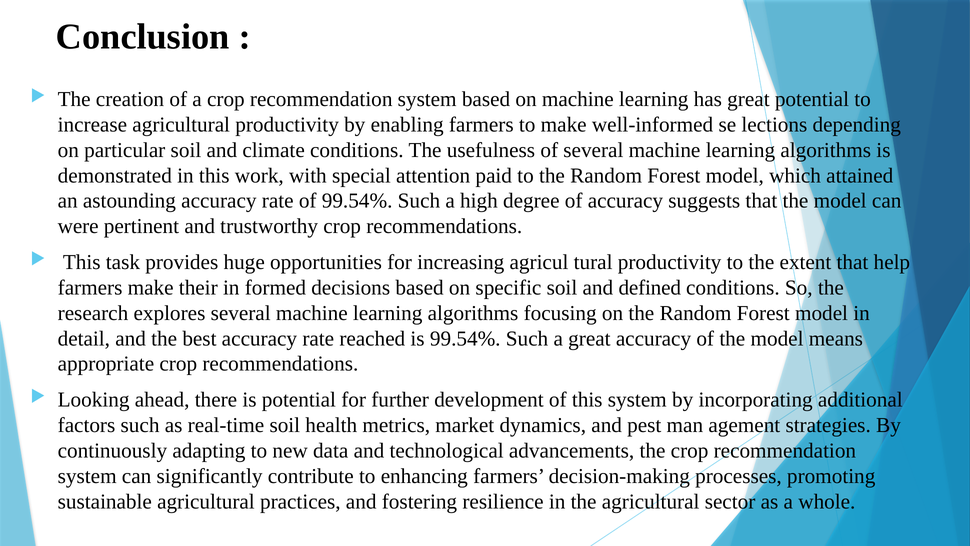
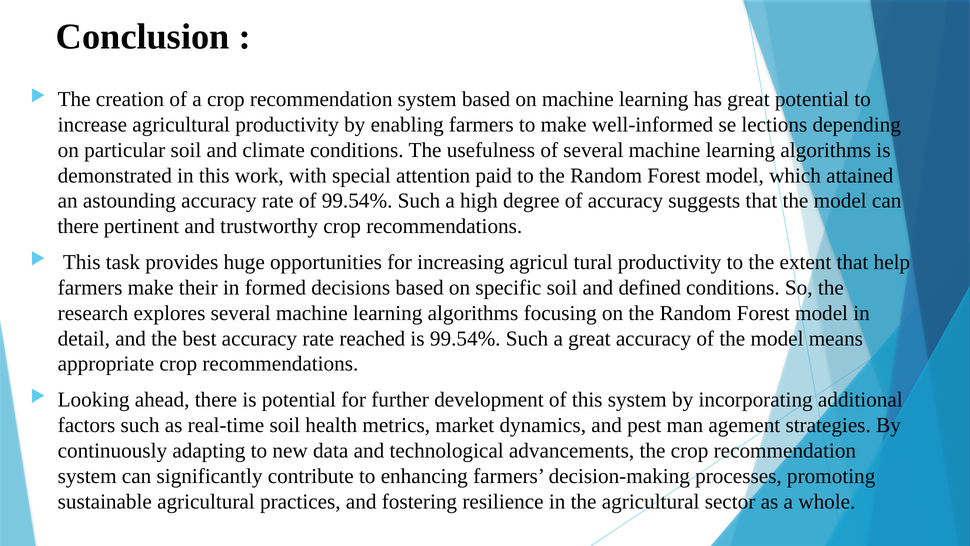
were: were -> there (78, 226)
